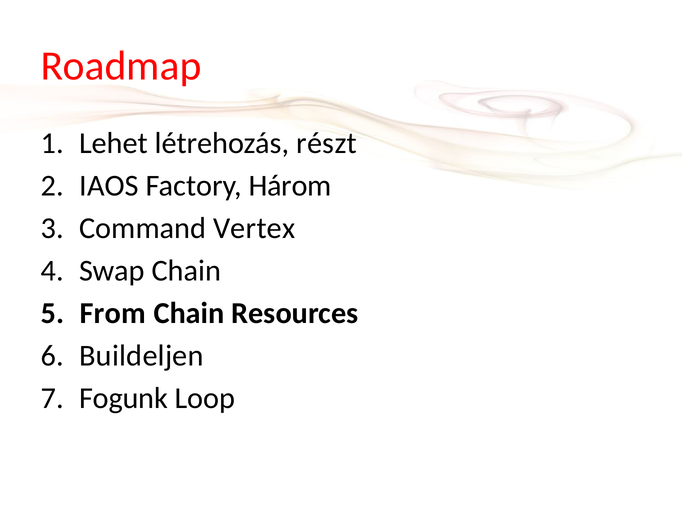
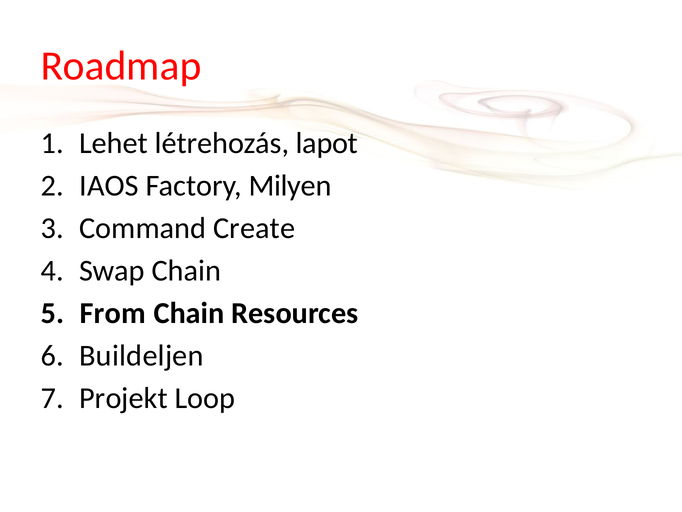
részt: részt -> lapot (327, 143)
Három: Három -> Milyen (290, 186)
Vertex: Vertex -> Create (254, 228)
Fogunk: Fogunk -> Projekt (124, 398)
